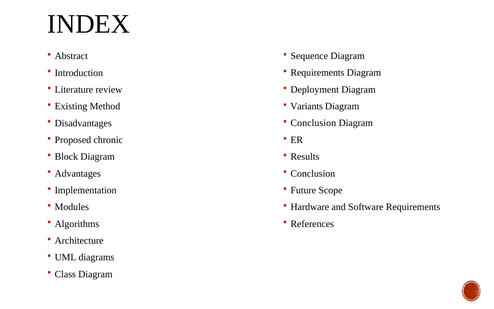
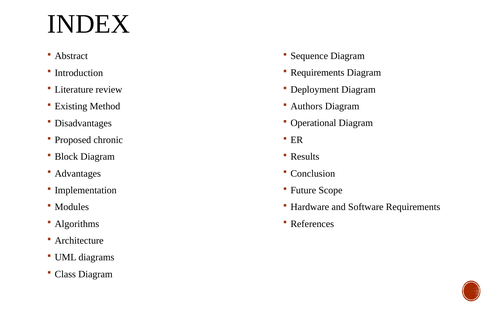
Variants: Variants -> Authors (307, 106)
Conclusion: Conclusion -> Operational (313, 123)
